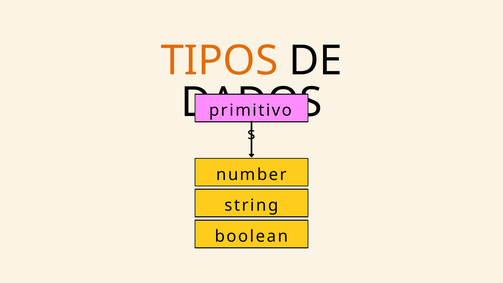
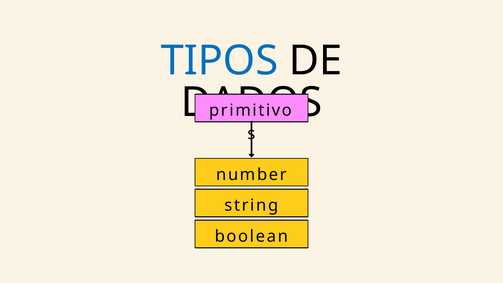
TIPOS colour: orange -> blue (219, 61)
